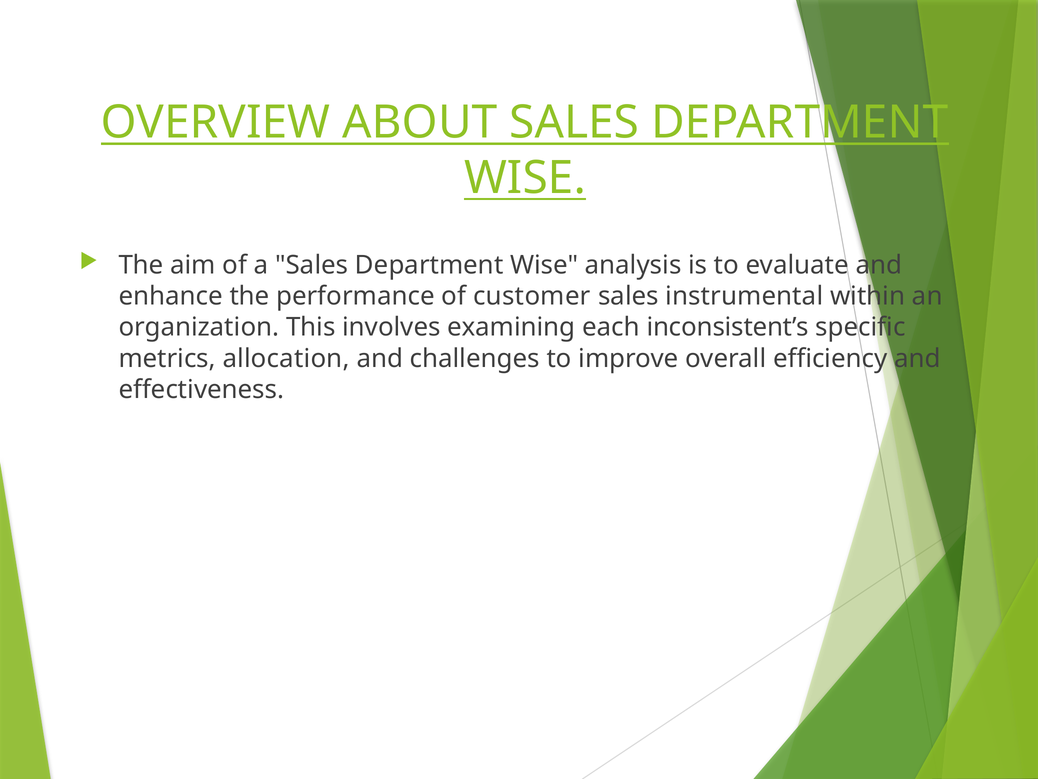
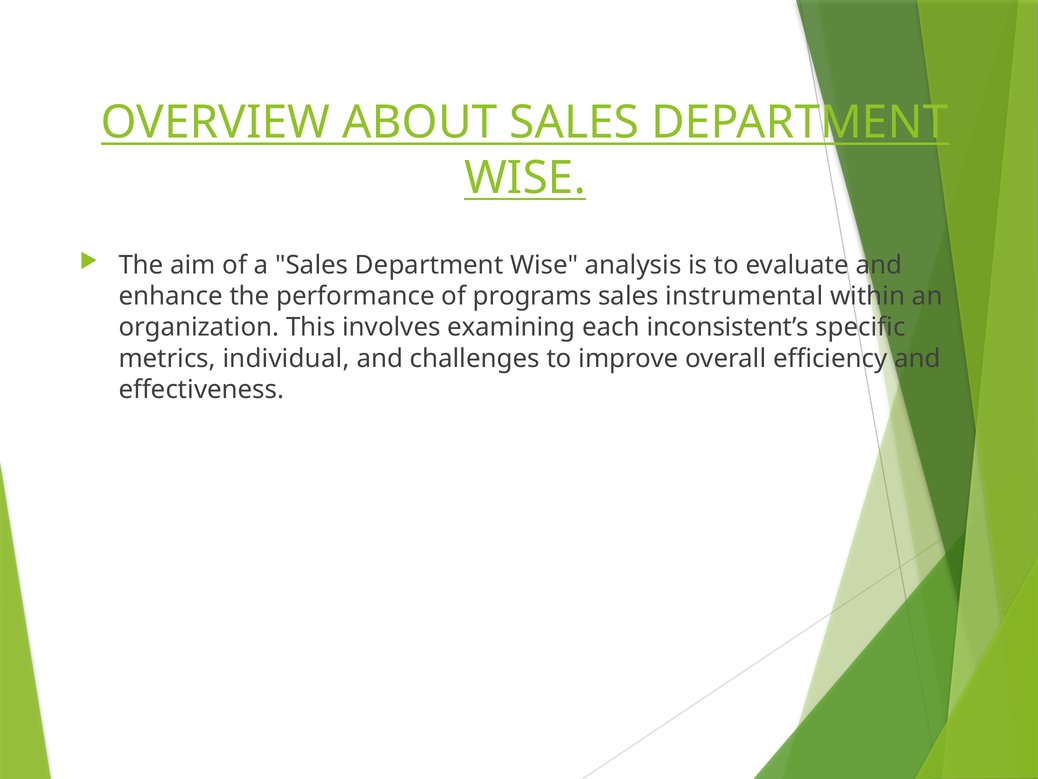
customer: customer -> programs (532, 296)
allocation: allocation -> individual (286, 358)
